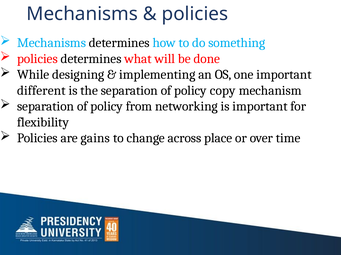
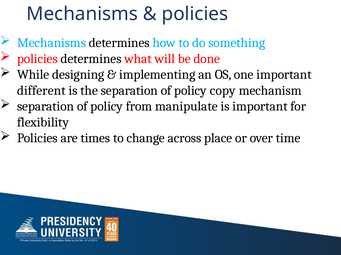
networking: networking -> manipulate (186, 107)
gains: gains -> times (95, 139)
